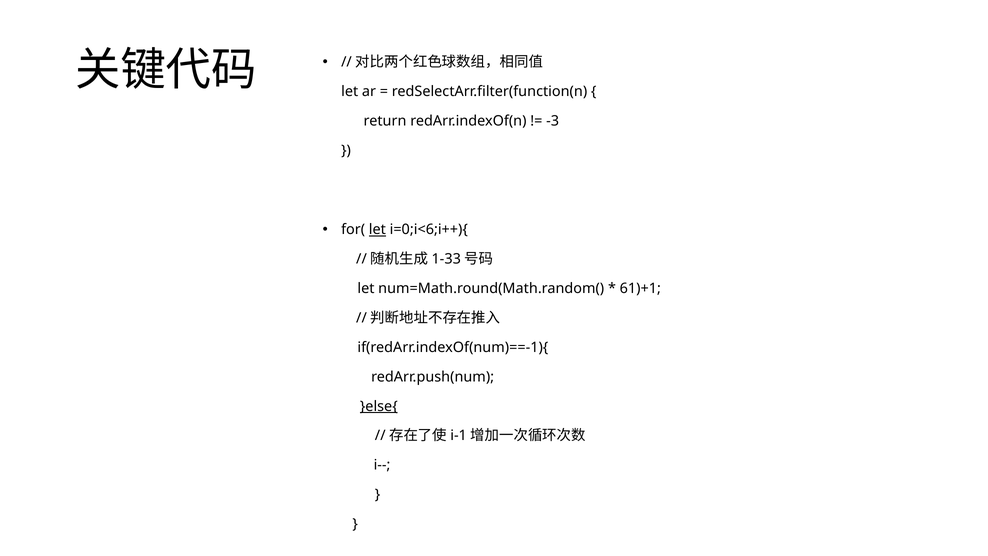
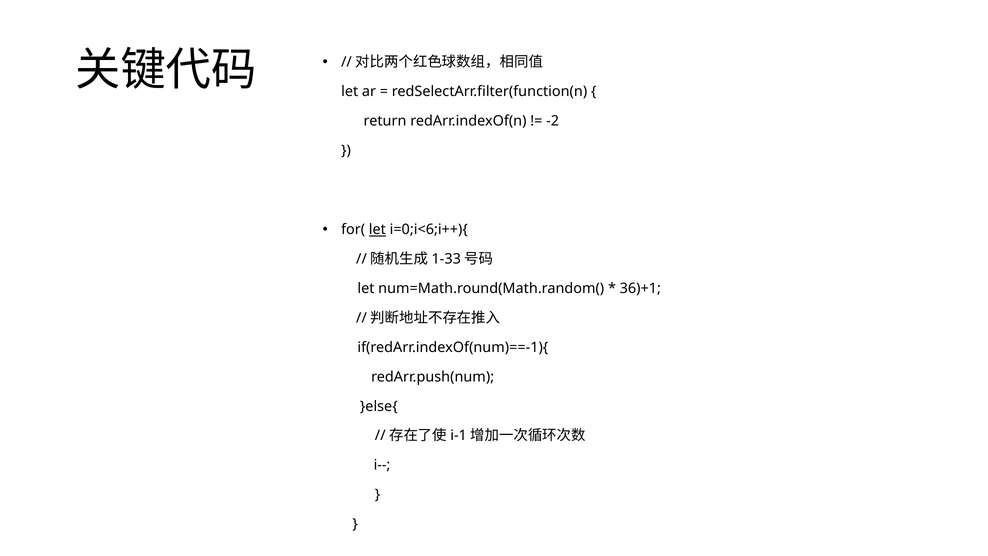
-3: -3 -> -2 (553, 121)
61)+1: 61)+1 -> 36)+1 (640, 288)
}else{ underline: present -> none (379, 406)
